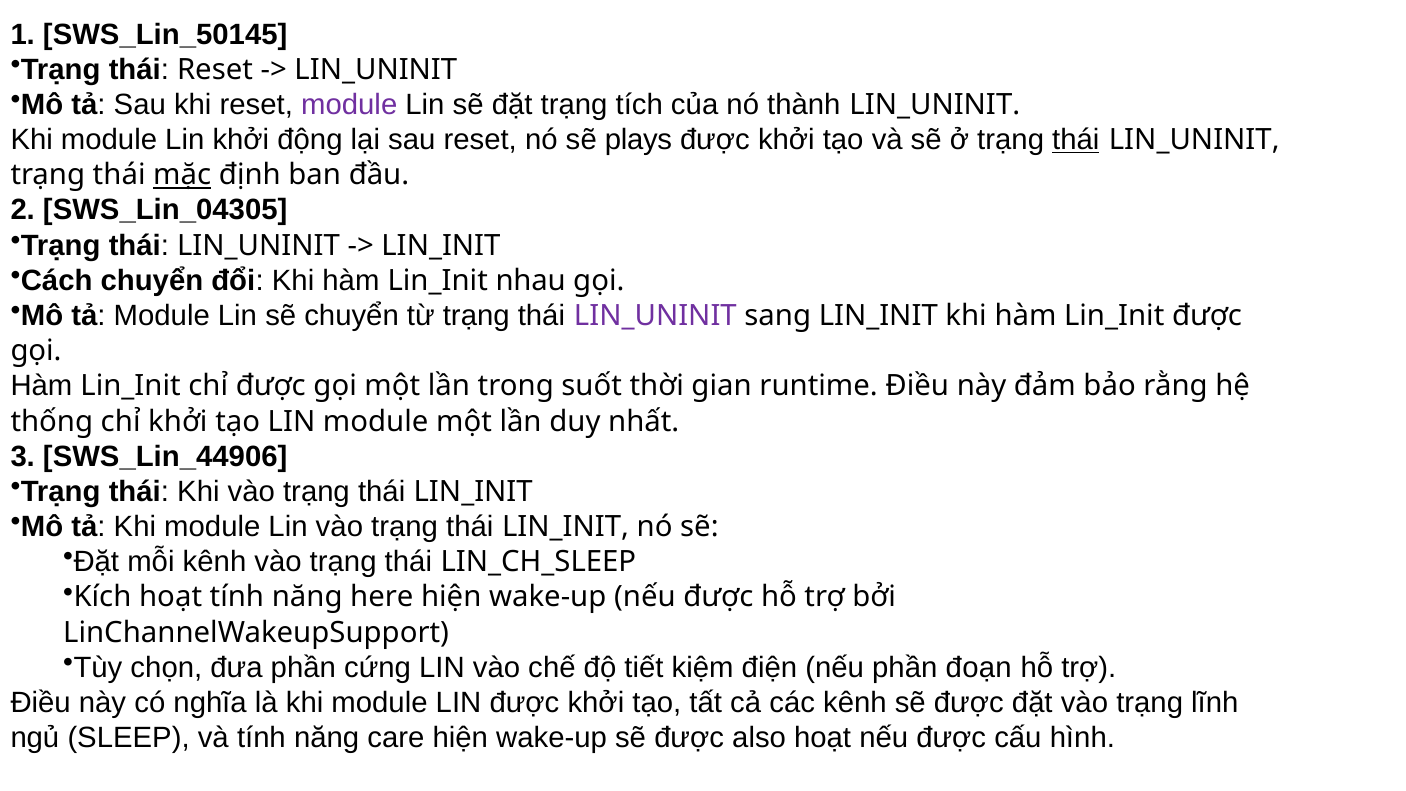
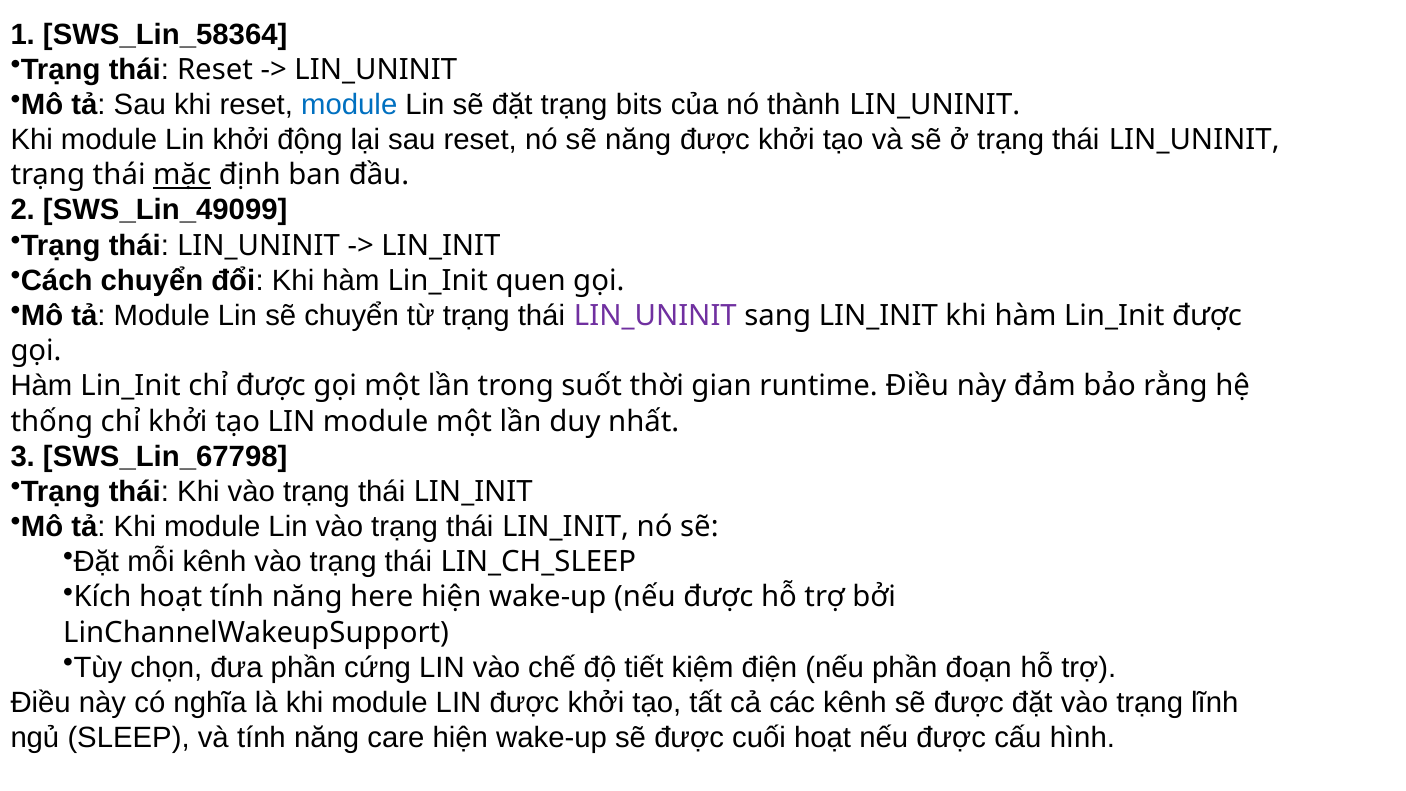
SWS_Lin_50145: SWS_Lin_50145 -> SWS_Lin_58364 (165, 34)
module colour: purple -> blue (349, 105)
tích: tích -> bits (639, 105)
sẽ plays: plays -> năng (638, 140)
thái underline: present -> none (1076, 140)
SWS_Lin_04305: SWS_Lin_04305 -> SWS_Lin_49099 (165, 210)
nhau: nhau -> quen (531, 281)
SWS_Lin_44906: SWS_Lin_44906 -> SWS_Lin_67798 (165, 456)
also: also -> cuối (759, 738)
